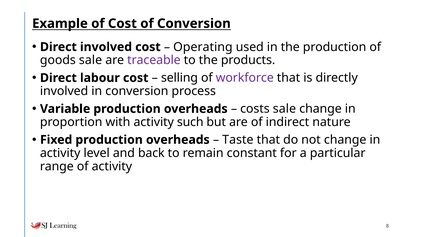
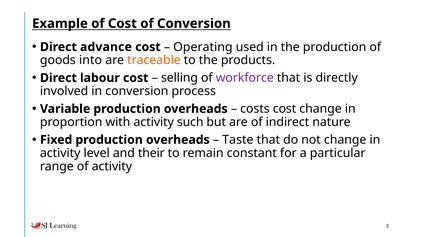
Direct involved: involved -> advance (106, 47)
goods sale: sale -> into (91, 60)
traceable colour: purple -> orange (154, 60)
costs sale: sale -> cost (285, 109)
back: back -> their (151, 153)
